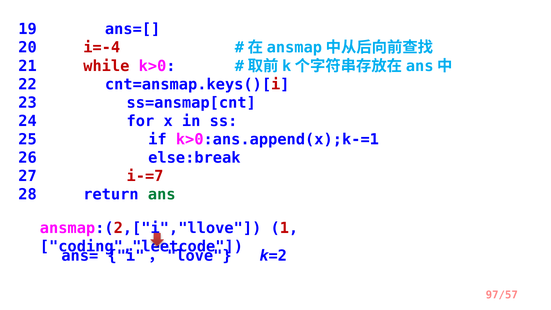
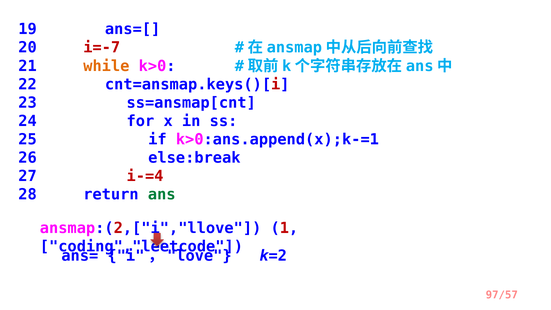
i=-4: i=-4 -> i=-7 (102, 48)
while colour: red -> orange (106, 66)
i-=7: i-=7 -> i-=4 (145, 176)
